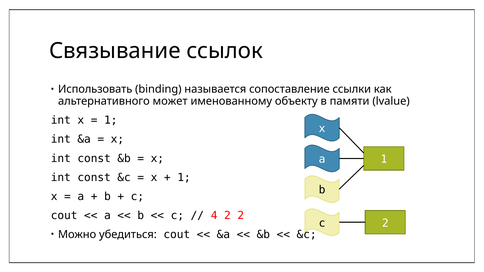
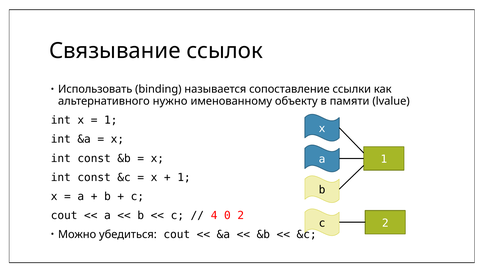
может: может -> нужно (170, 101)
4 2: 2 -> 0 (227, 216)
